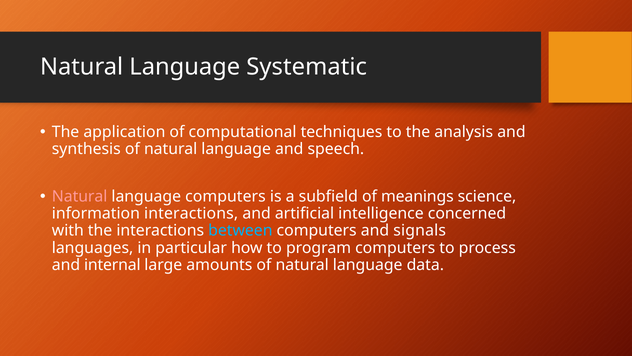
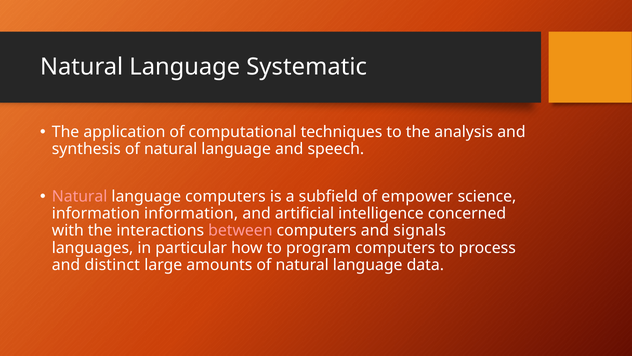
meanings: meanings -> empower (417, 196)
information interactions: interactions -> information (191, 213)
between colour: light blue -> pink (240, 230)
internal: internal -> distinct (112, 265)
